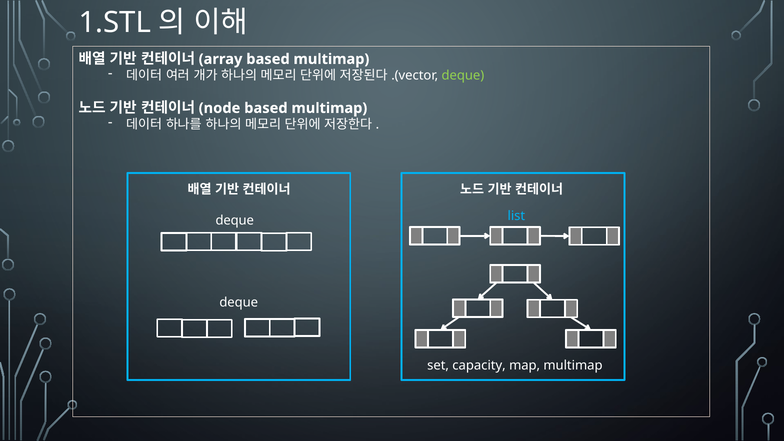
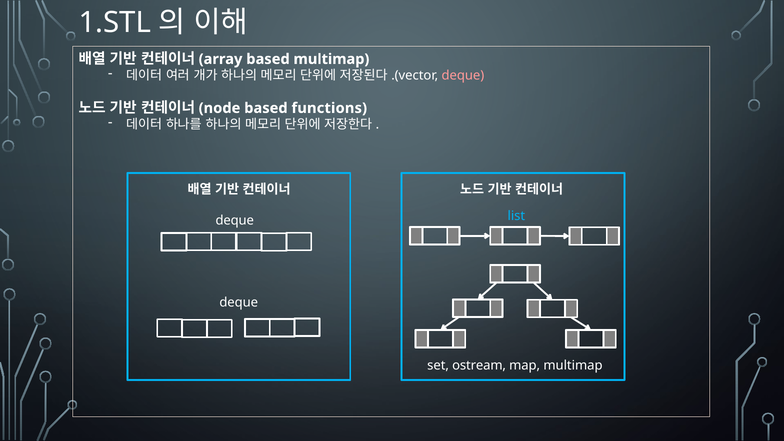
deque colour: light green -> pink (463, 76)
multimap: multimap -> functions (329, 108)
capacity: capacity -> ostream (479, 366)
